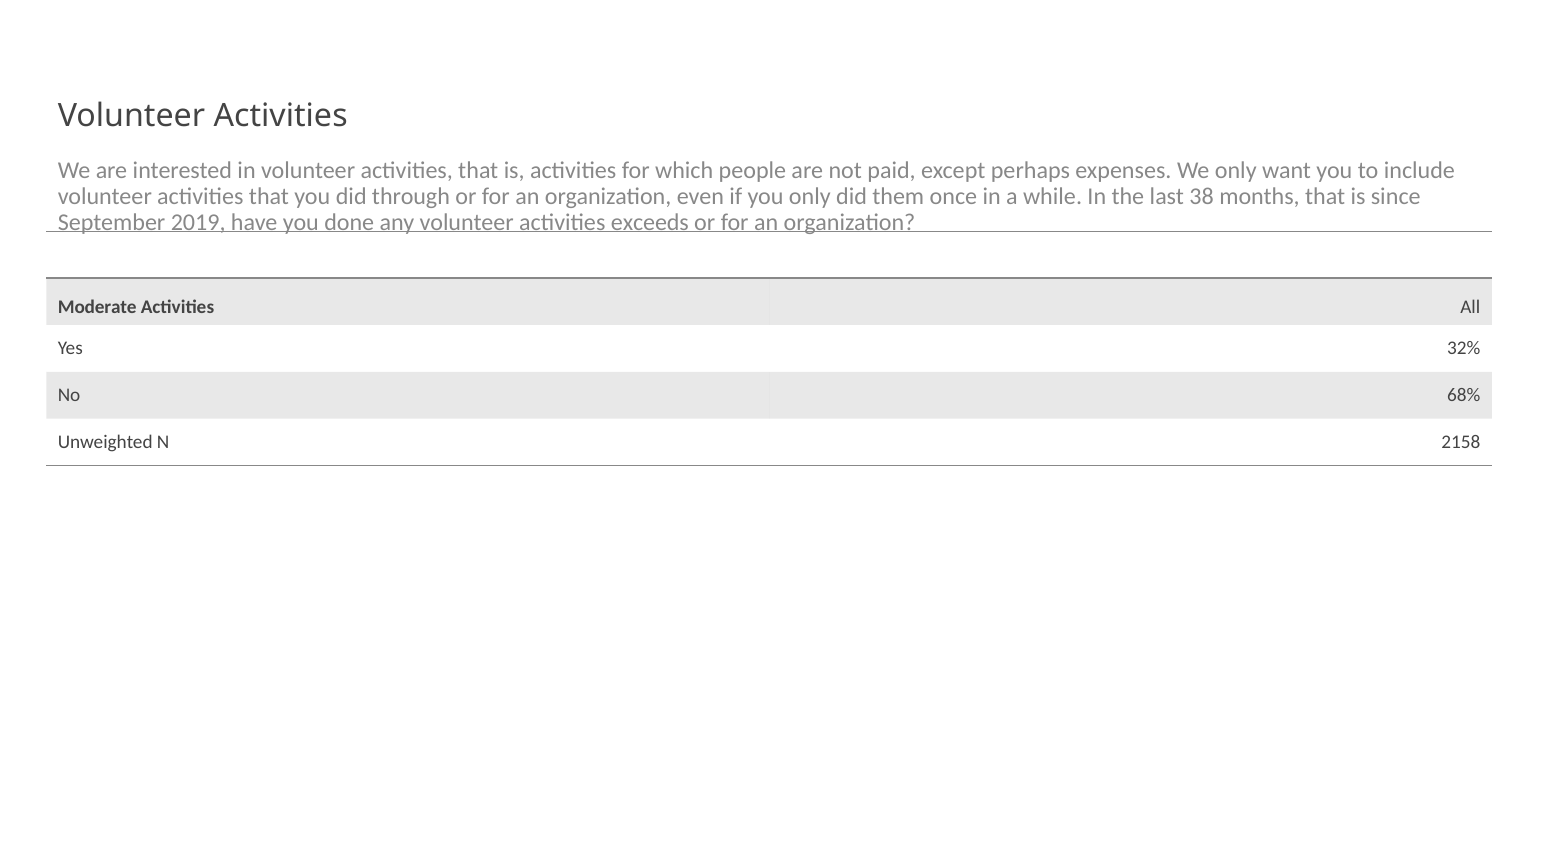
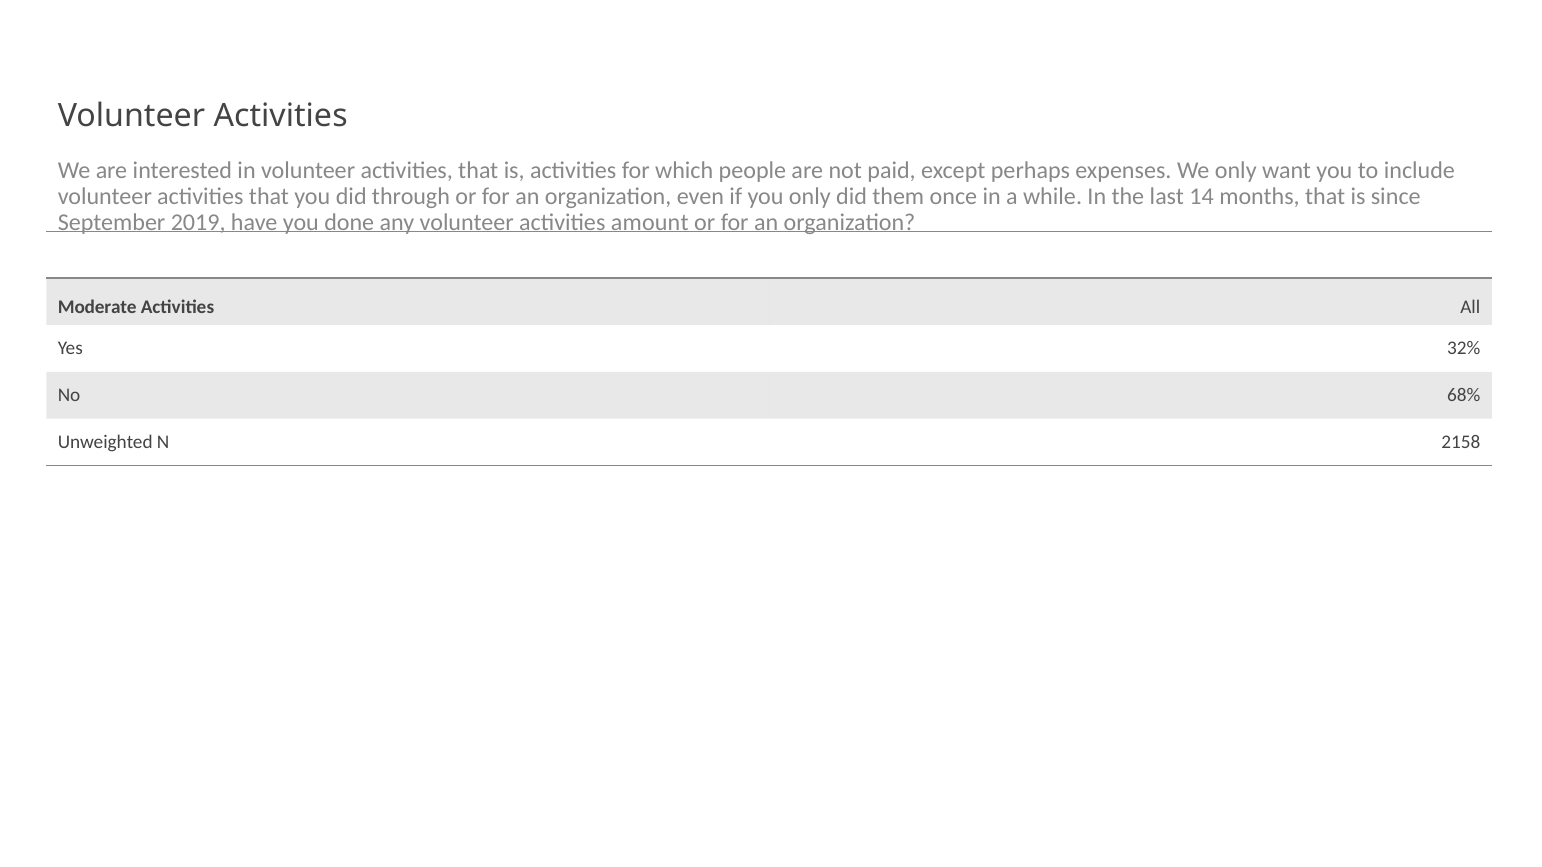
38: 38 -> 14 (1202, 197)
exceeds: exceeds -> amount (650, 223)
